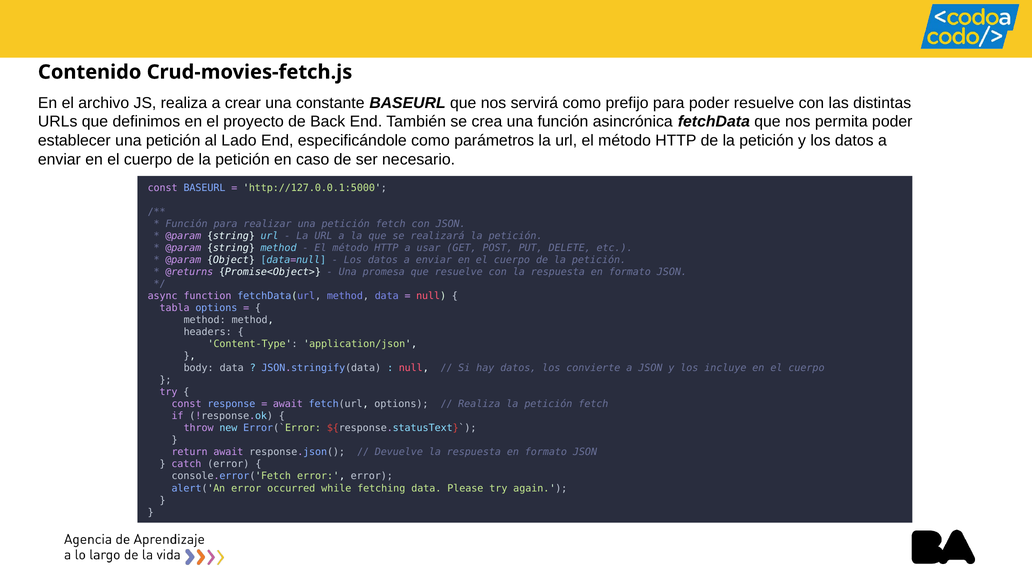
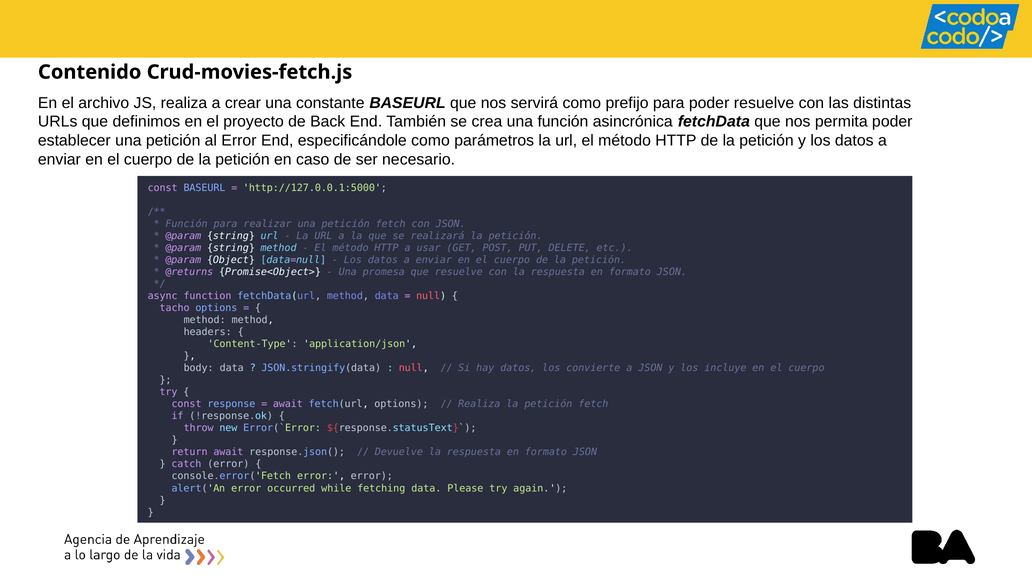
al Lado: Lado -> Error (239, 141)
tabla: tabla -> tacho (175, 308)
